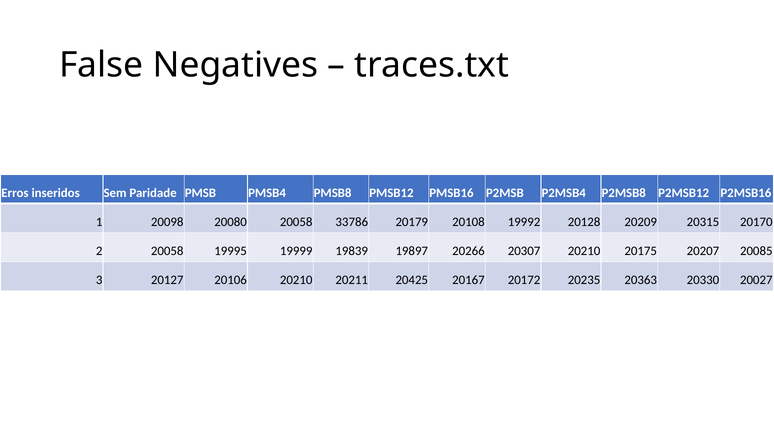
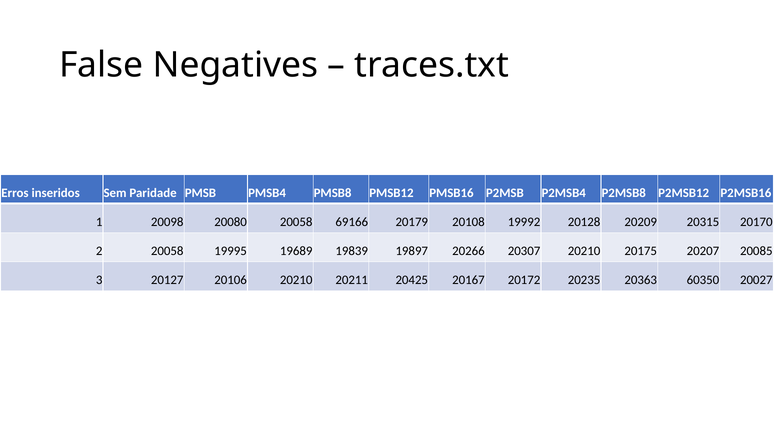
33786: 33786 -> 69166 (352, 222)
19999: 19999 -> 19689 (296, 251)
20330: 20330 -> 60350 (703, 280)
